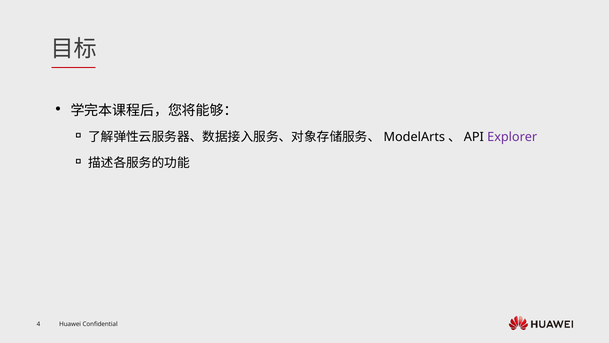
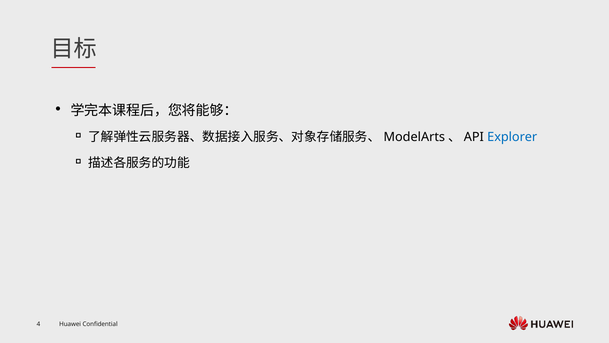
Explorer colour: purple -> blue (512, 137)
